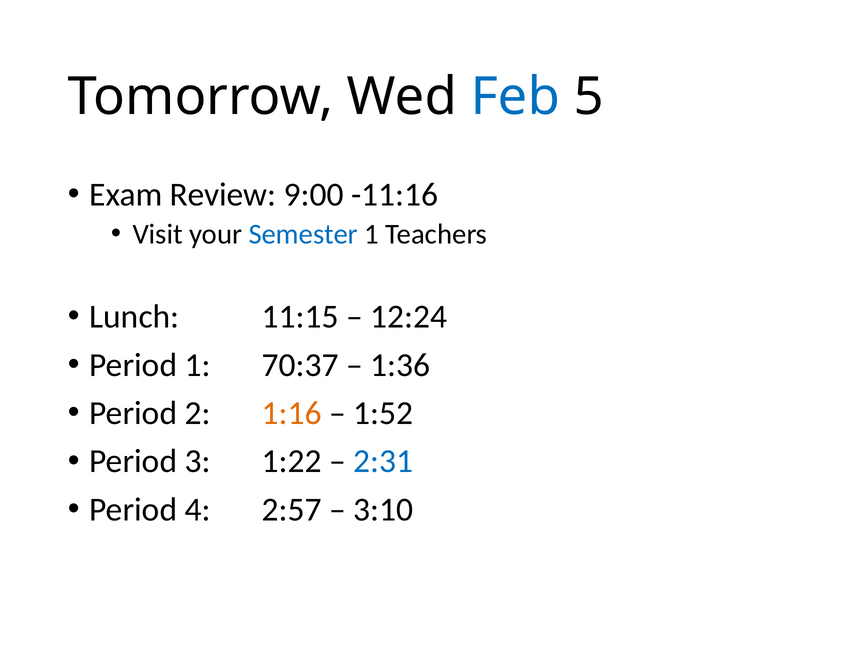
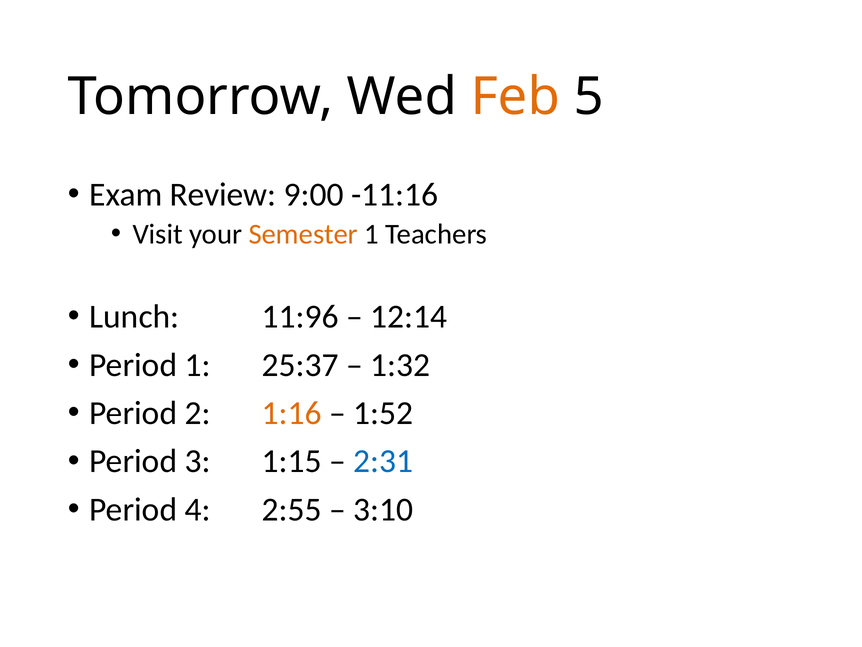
Feb colour: blue -> orange (515, 97)
Semester colour: blue -> orange (303, 234)
11:15: 11:15 -> 11:96 (300, 316)
12:24: 12:24 -> 12:14 (409, 316)
70:37: 70:37 -> 25:37 (300, 365)
1:36: 1:36 -> 1:32 (400, 365)
1:22: 1:22 -> 1:15 (292, 461)
2:57: 2:57 -> 2:55 (292, 509)
